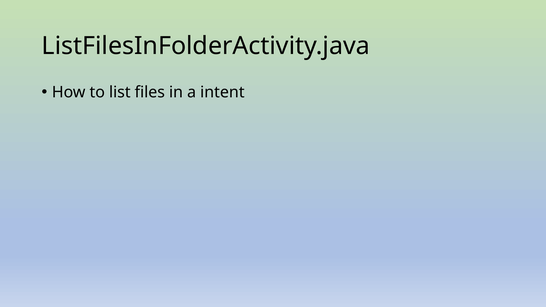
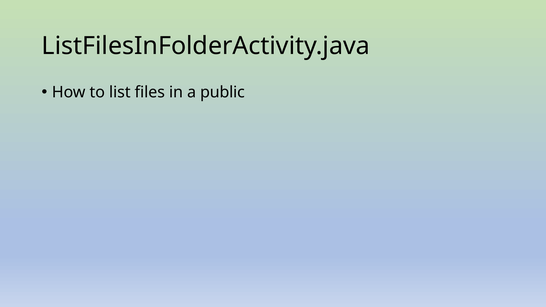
intent: intent -> public (222, 92)
